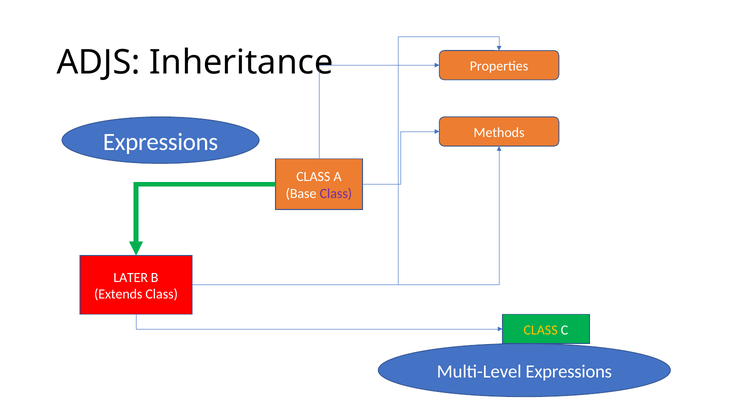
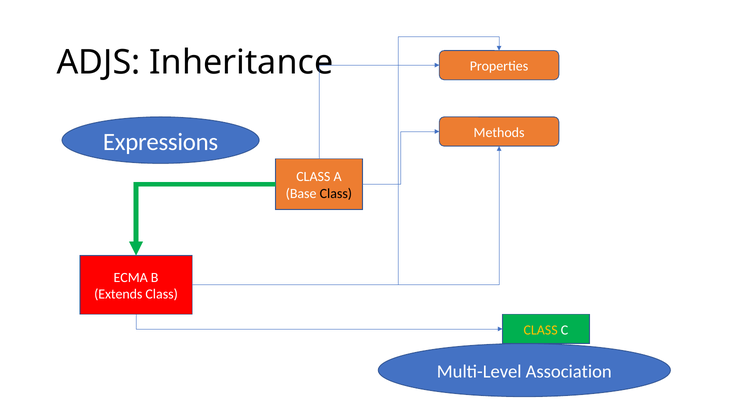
Class colour: purple -> black (336, 193)
LATER: LATER -> ECMA (131, 277)
Multi-Level Expressions: Expressions -> Association (569, 371)
